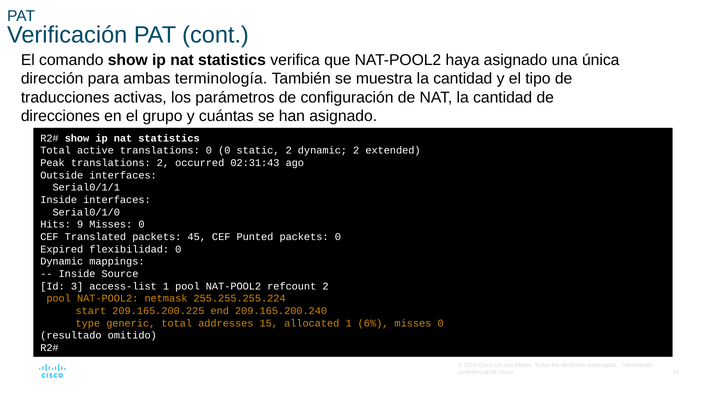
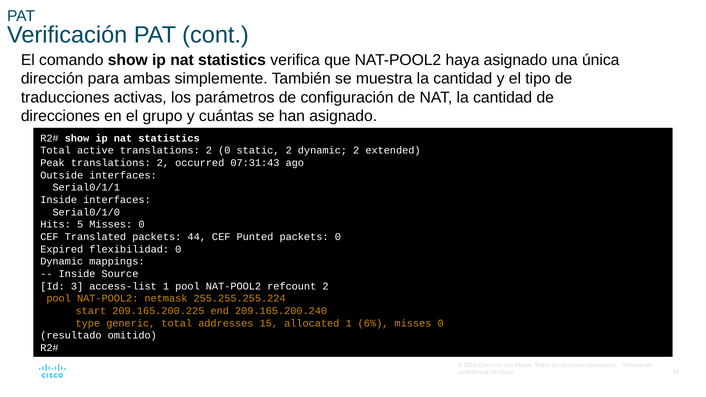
terminología: terminología -> simplemente (221, 79)
active translations 0: 0 -> 2 (209, 151)
02:31:43: 02:31:43 -> 07:31:43 (255, 163)
9: 9 -> 5 (80, 225)
45: 45 -> 44 (197, 237)
